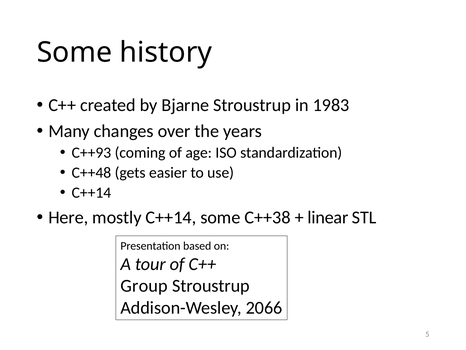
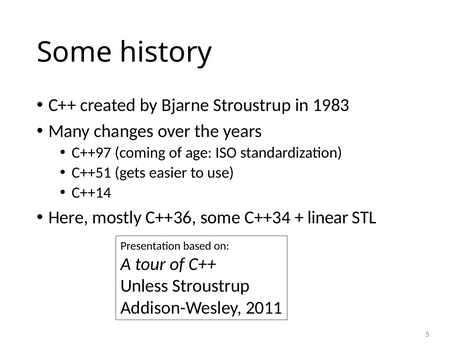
C++93: C++93 -> C++97 (91, 153)
C++48: C++48 -> C++51 (91, 173)
mostly C++14: C++14 -> C++36 (171, 217)
C++38: C++38 -> C++34 (268, 217)
Group: Group -> Unless (144, 286)
2066: 2066 -> 2011 (264, 307)
